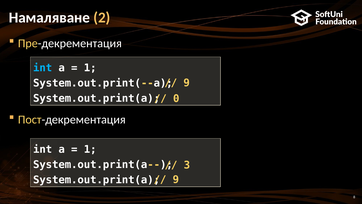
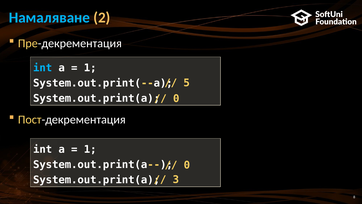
Намаляване colour: white -> light blue (49, 18)
9: 9 -> 5 (187, 83)
3: 3 -> 0 (187, 165)
9: 9 -> 3 (176, 179)
